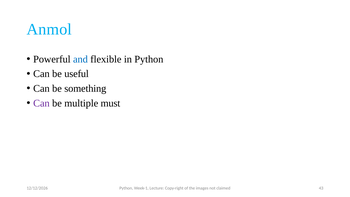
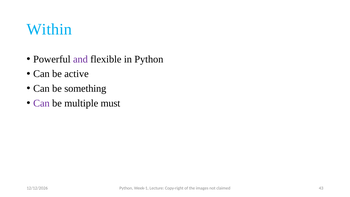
Anmol: Anmol -> Within (49, 29)
and colour: blue -> purple (80, 59)
useful: useful -> active (76, 74)
